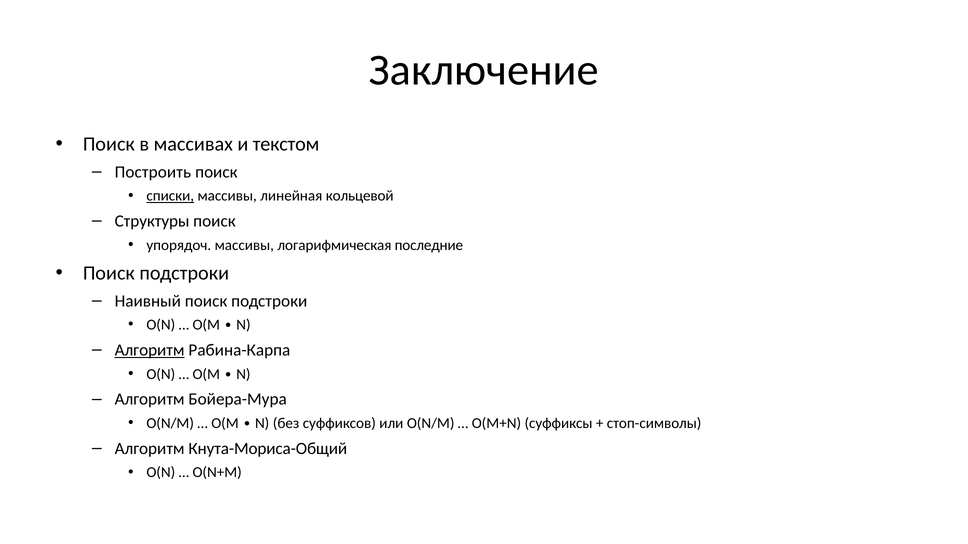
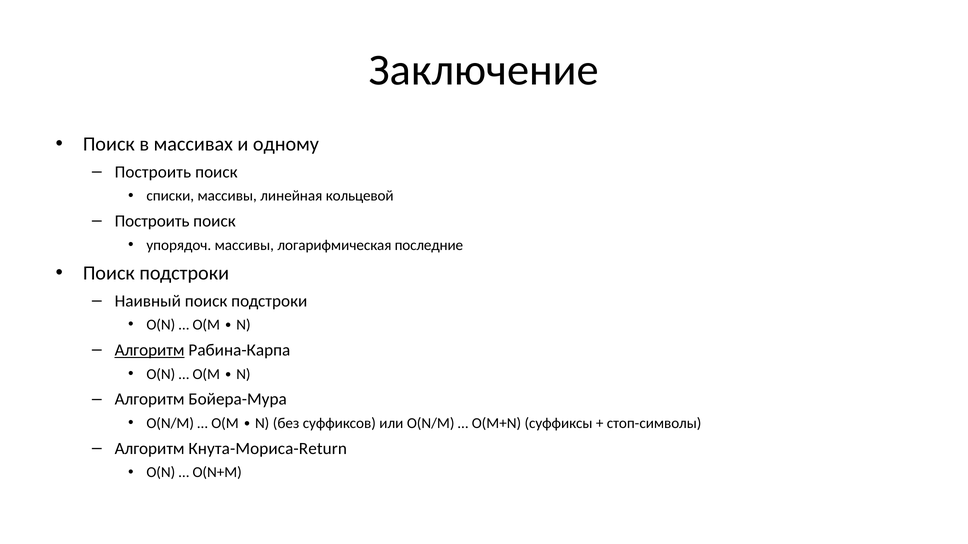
текстом: текстом -> одному (286, 144)
списки underline: present -> none (170, 196)
Структуры: Структуры -> Построить (152, 221)
Кнута-Мориса-Общий: Кнута-Мориса-Общий -> Кнута-Мориса-Return (268, 449)
